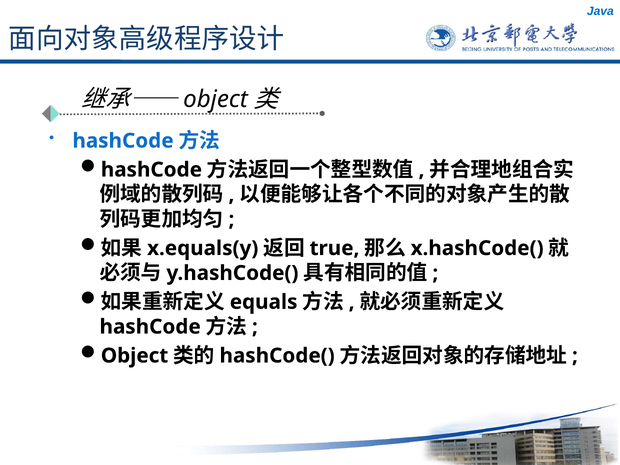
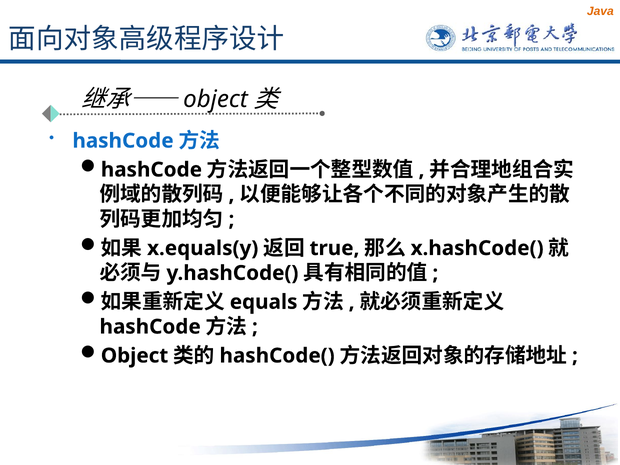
Java colour: blue -> orange (600, 11)
